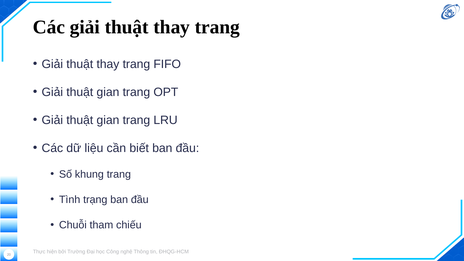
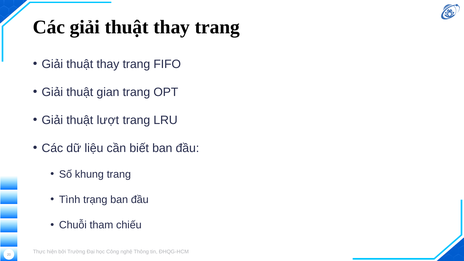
gian: gian -> lượt (108, 120)
